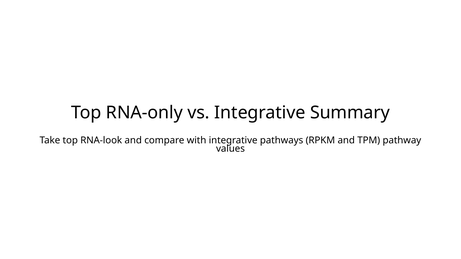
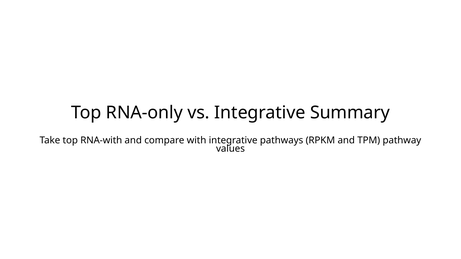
RNA-look: RNA-look -> RNA-with (101, 140)
